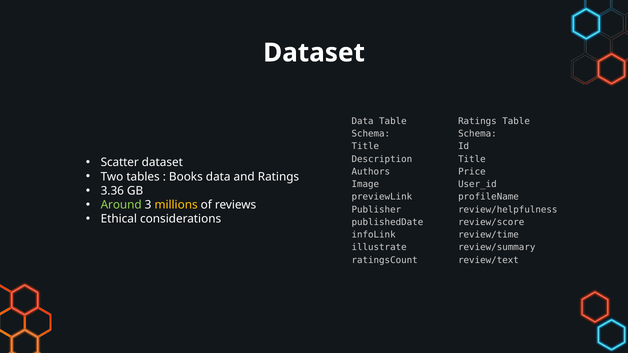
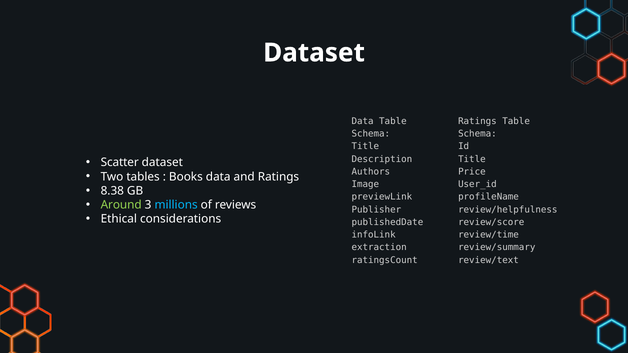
3.36: 3.36 -> 8.38 (112, 191)
millions colour: yellow -> light blue (176, 205)
illustrate: illustrate -> extraction (379, 248)
